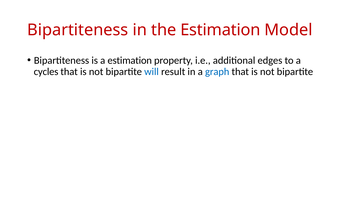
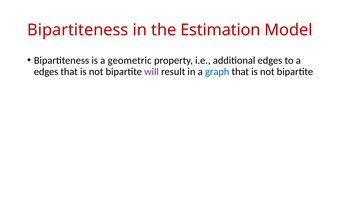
a estimation: estimation -> geometric (130, 60)
cycles: cycles -> edges (46, 72)
will colour: blue -> purple (152, 72)
